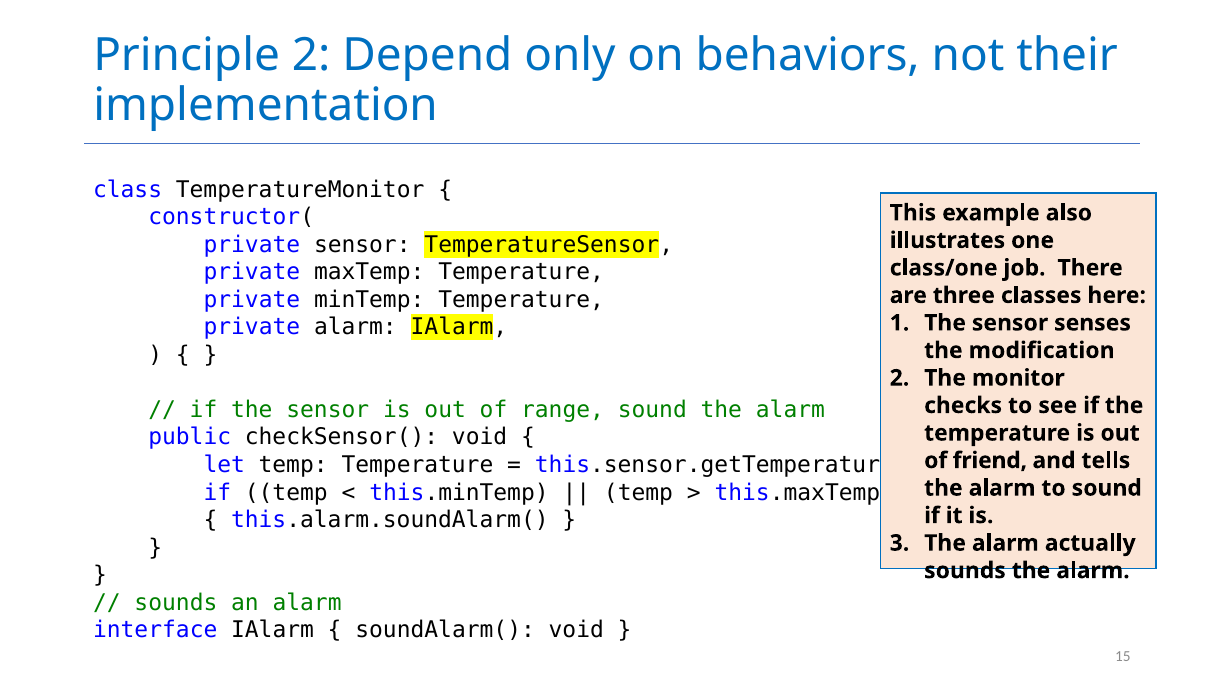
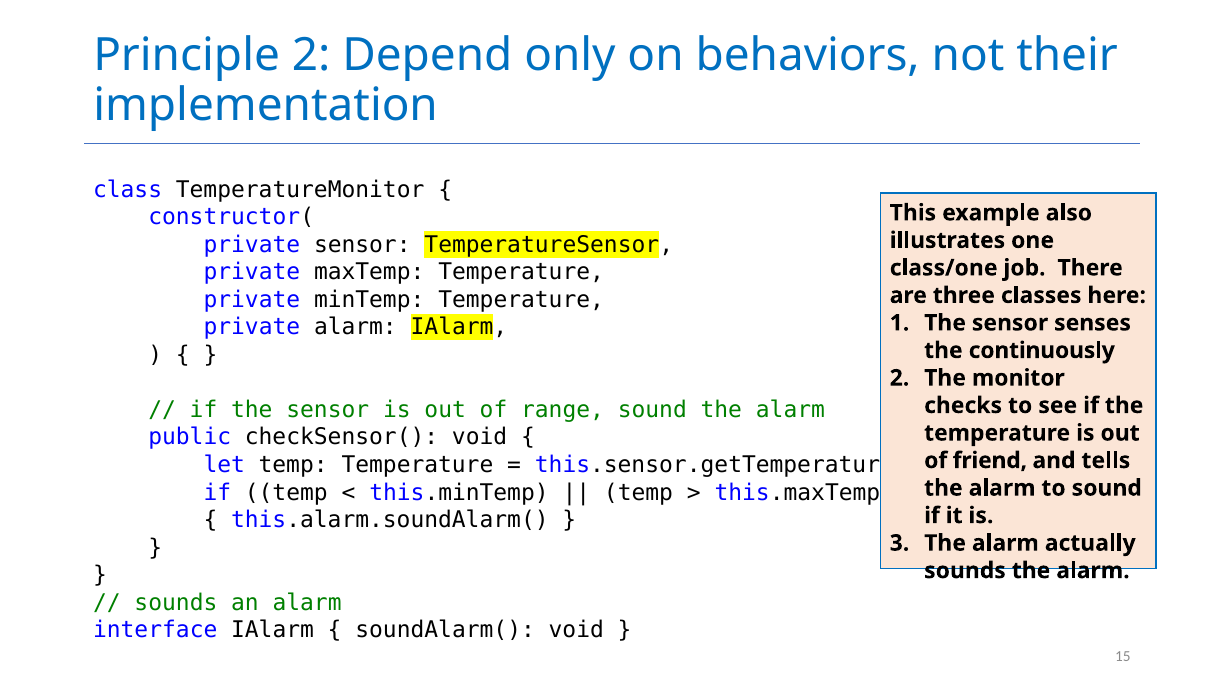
modification: modification -> continuously (1042, 351)
